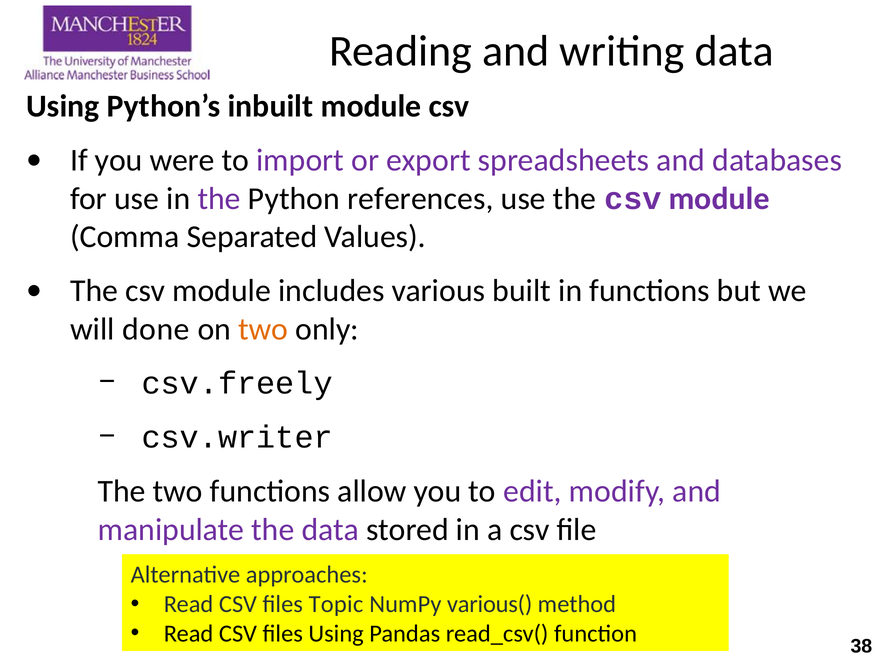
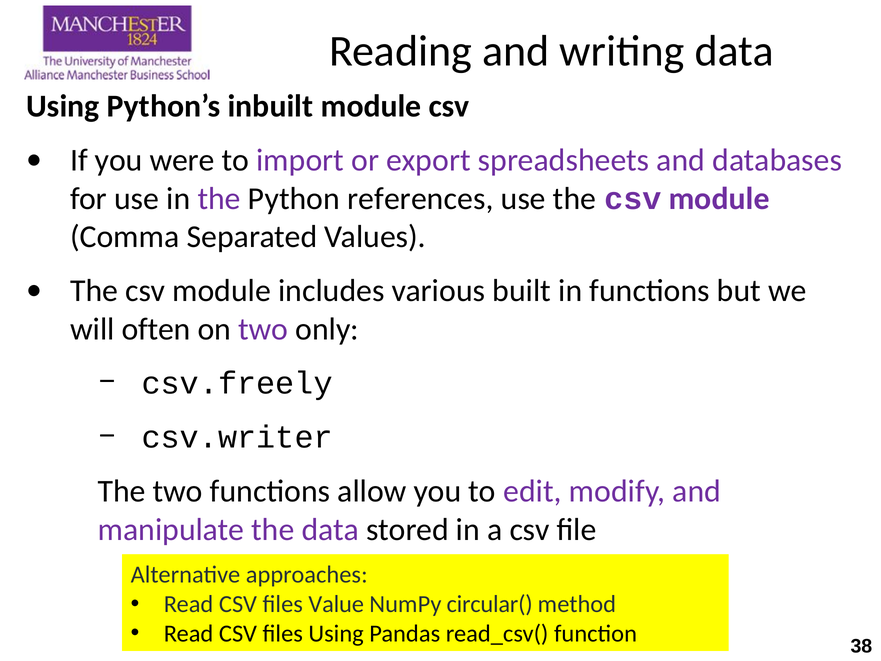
done: done -> often (156, 329)
two colour: orange -> purple (263, 329)
Topic: Topic -> Value (336, 604)
various(: various( -> circular( (490, 604)
